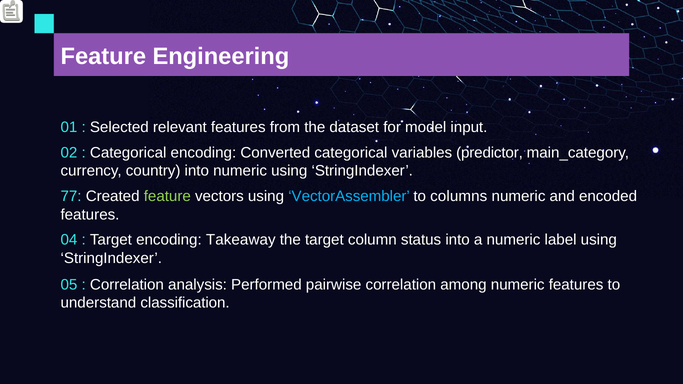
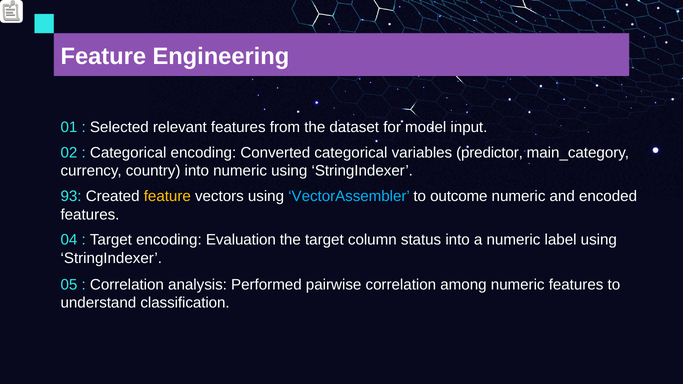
77: 77 -> 93 (71, 196)
feature colour: light green -> yellow (167, 196)
columns: columns -> outcome (459, 196)
Takeaway: Takeaway -> Evaluation (241, 240)
